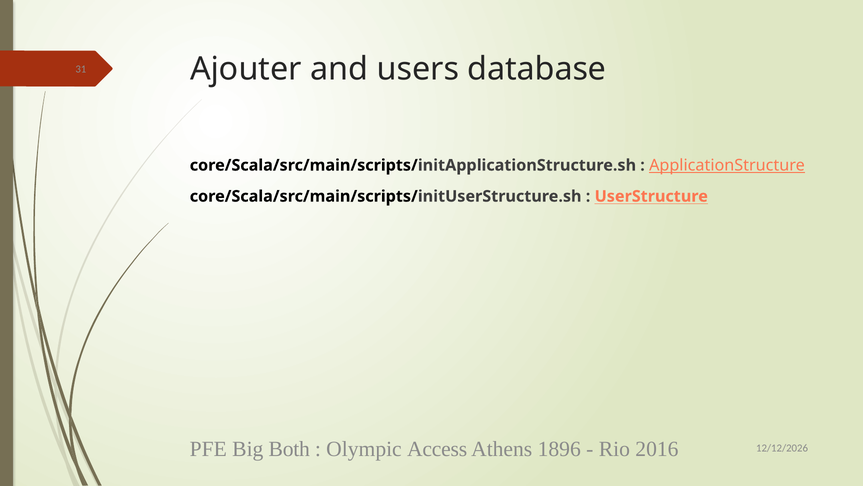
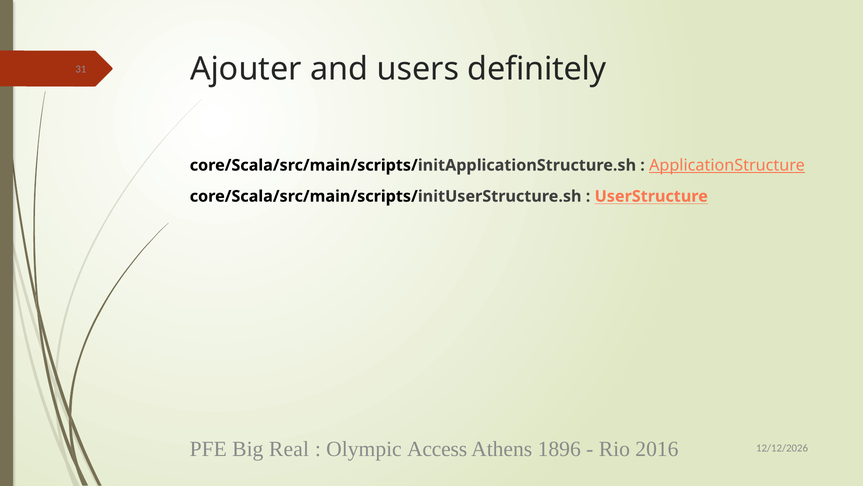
database: database -> definitely (537, 69)
Both: Both -> Real (289, 449)
